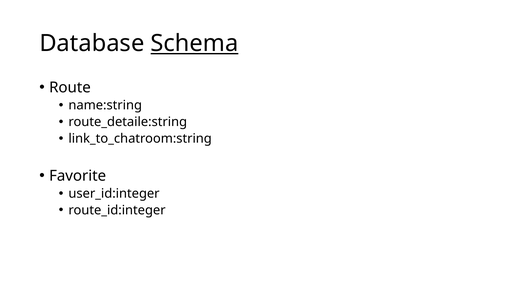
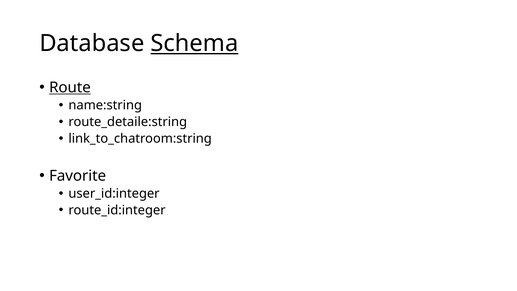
Route underline: none -> present (70, 87)
